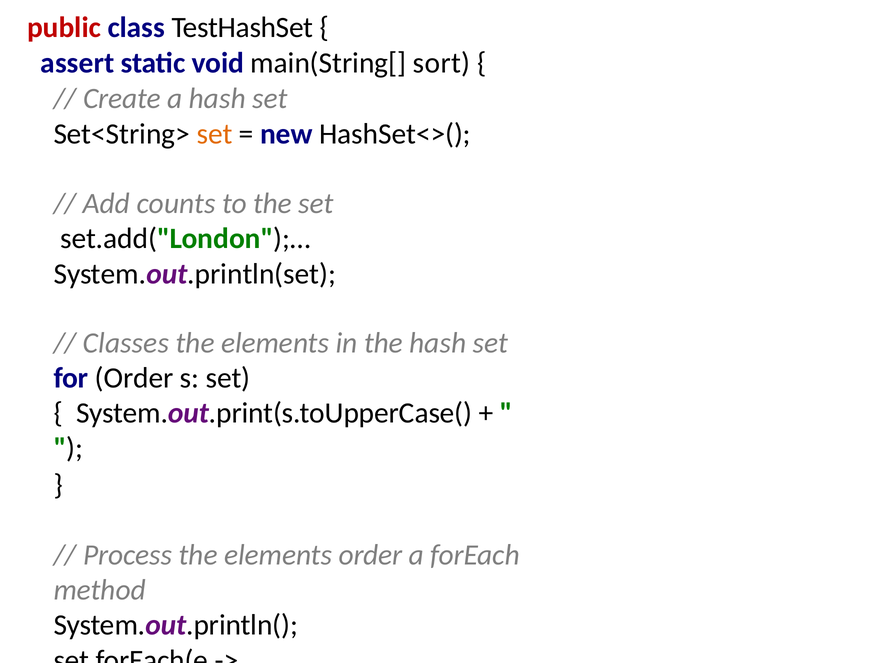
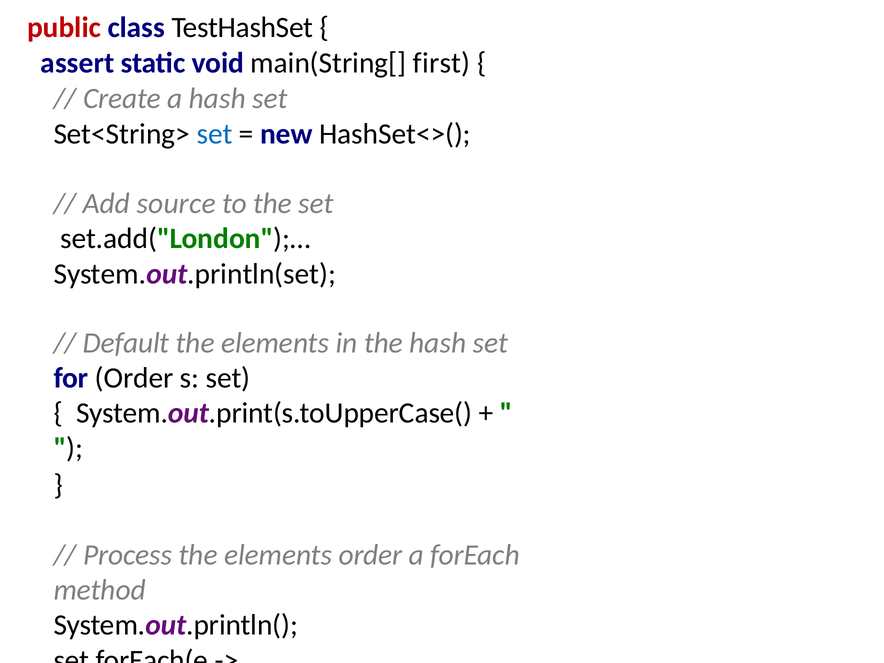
sort: sort -> first (442, 63)
set colour: orange -> blue (214, 134)
counts: counts -> source (176, 203)
Classes: Classes -> Default (126, 343)
